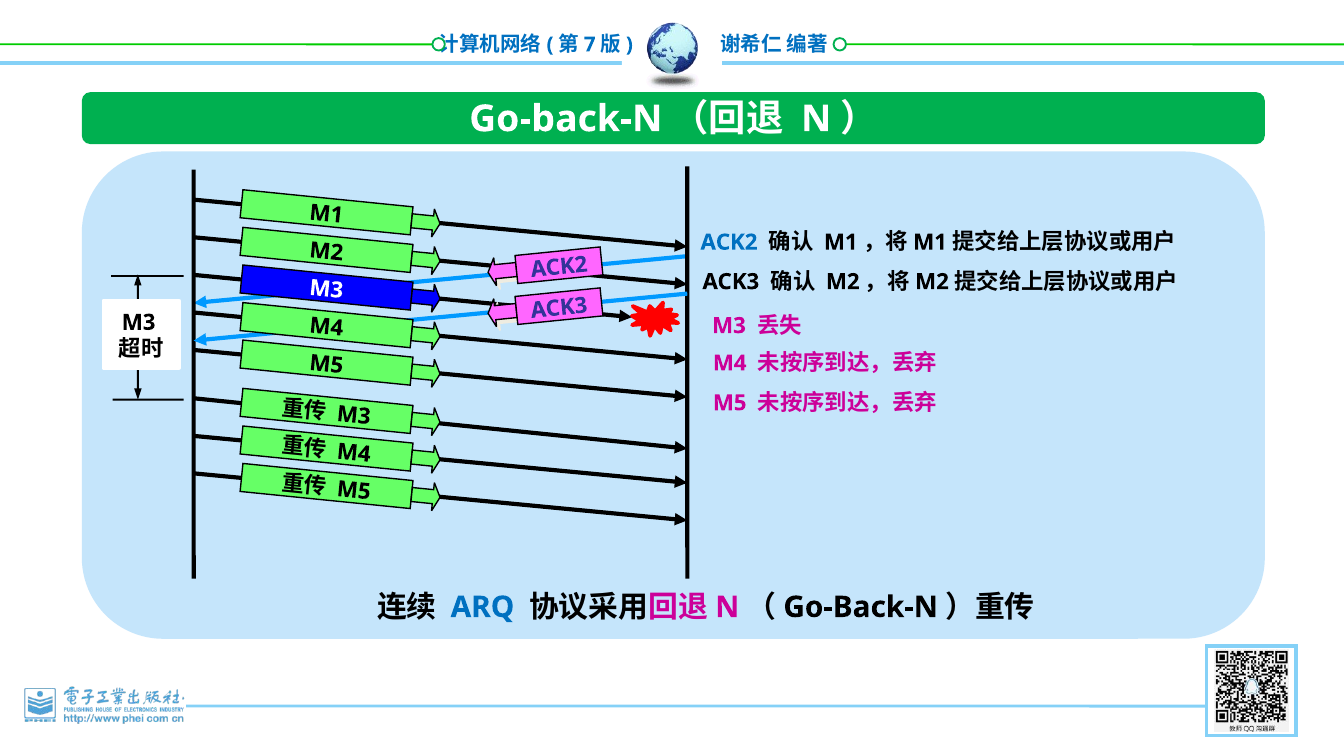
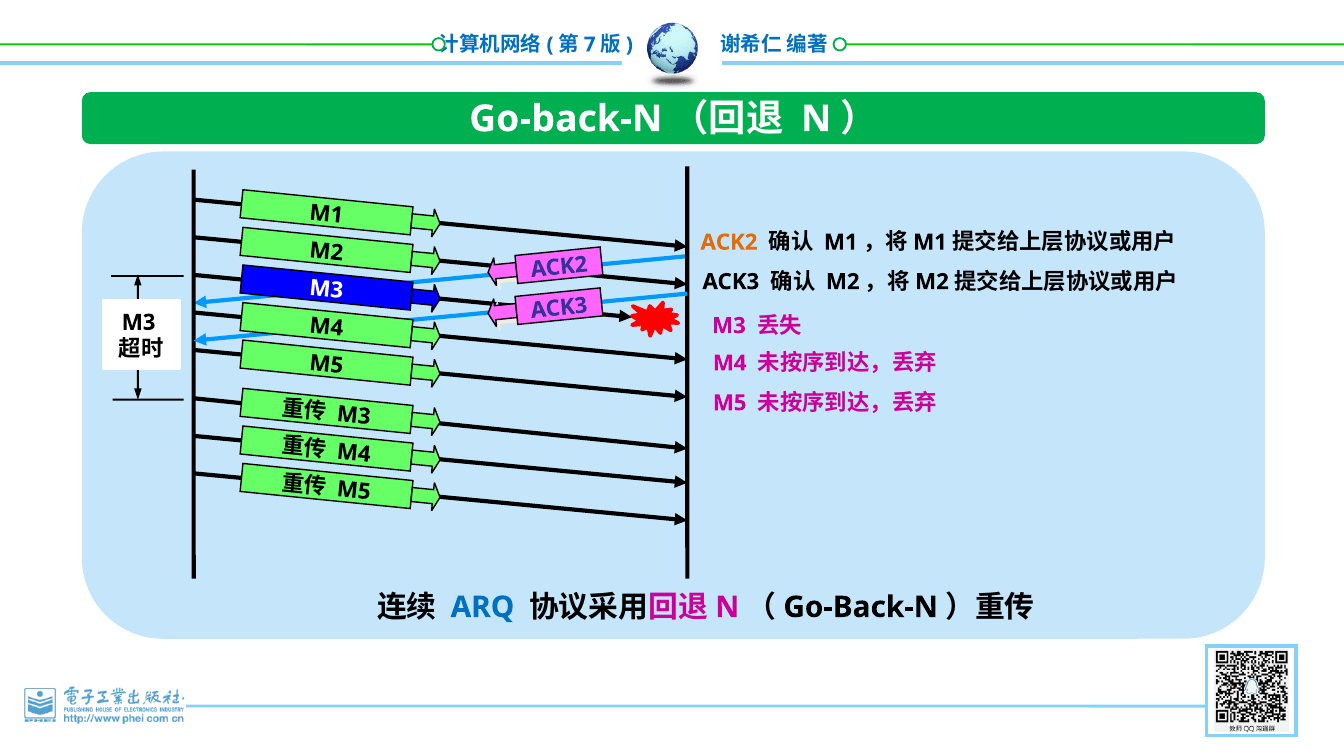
ACK2 colour: blue -> orange (729, 242)
